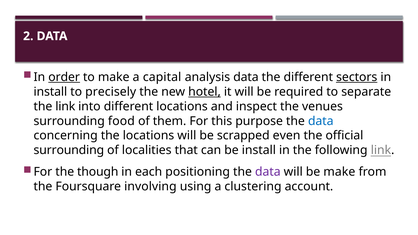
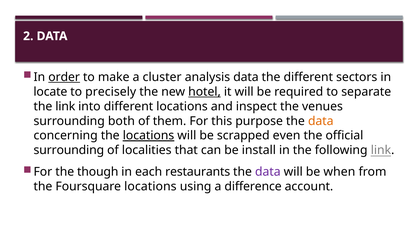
capital: capital -> cluster (162, 77)
sectors underline: present -> none (357, 77)
install: install -> locate (50, 92)
food: food -> both (121, 121)
data colour: blue -> orange (321, 121)
locations underline: none -> present (148, 136)
positioning: positioning -> restaurants (198, 172)
be make: make -> when (339, 172)
Foursquare involving: involving -> locations (150, 187)
clustering: clustering -> difference (253, 187)
